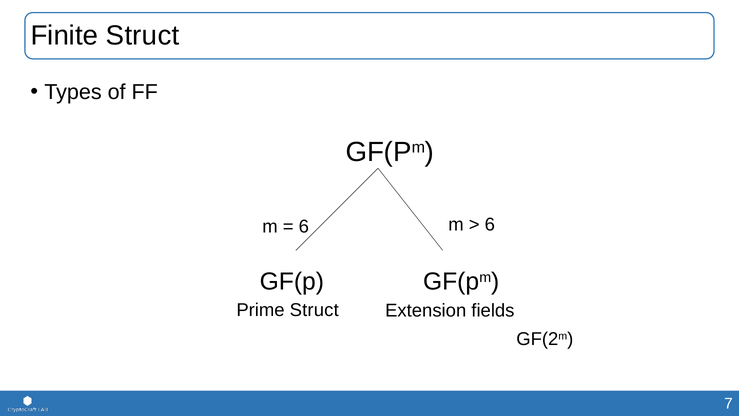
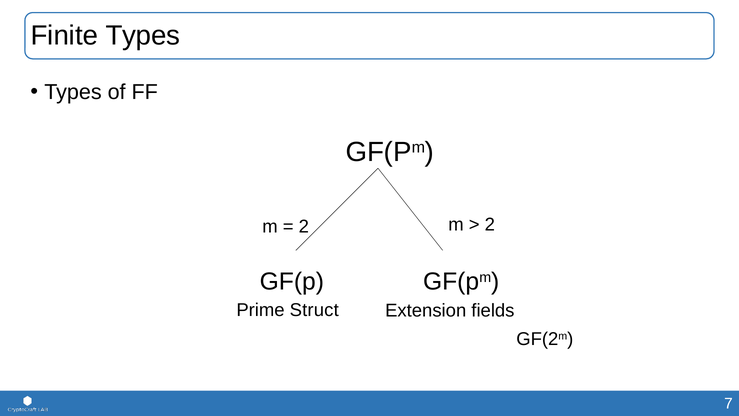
Finite Struct: Struct -> Types (143, 36)
6: 6 -> 2 (490, 224)
6: 6 -> 2 (304, 226)
